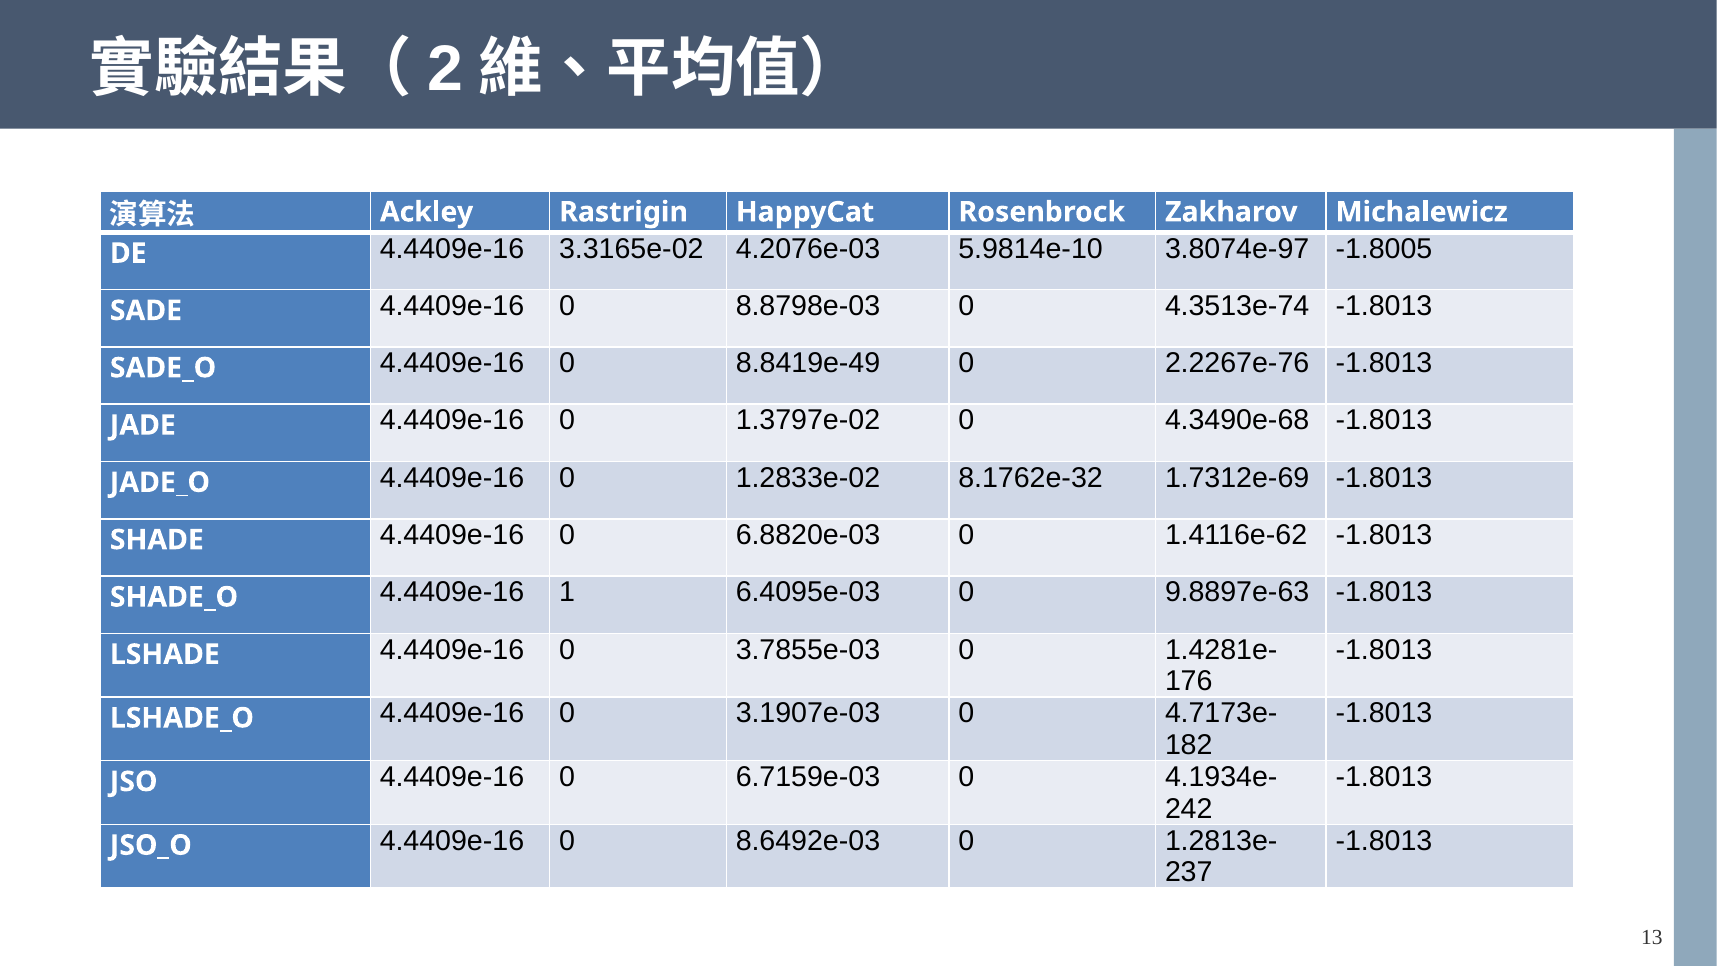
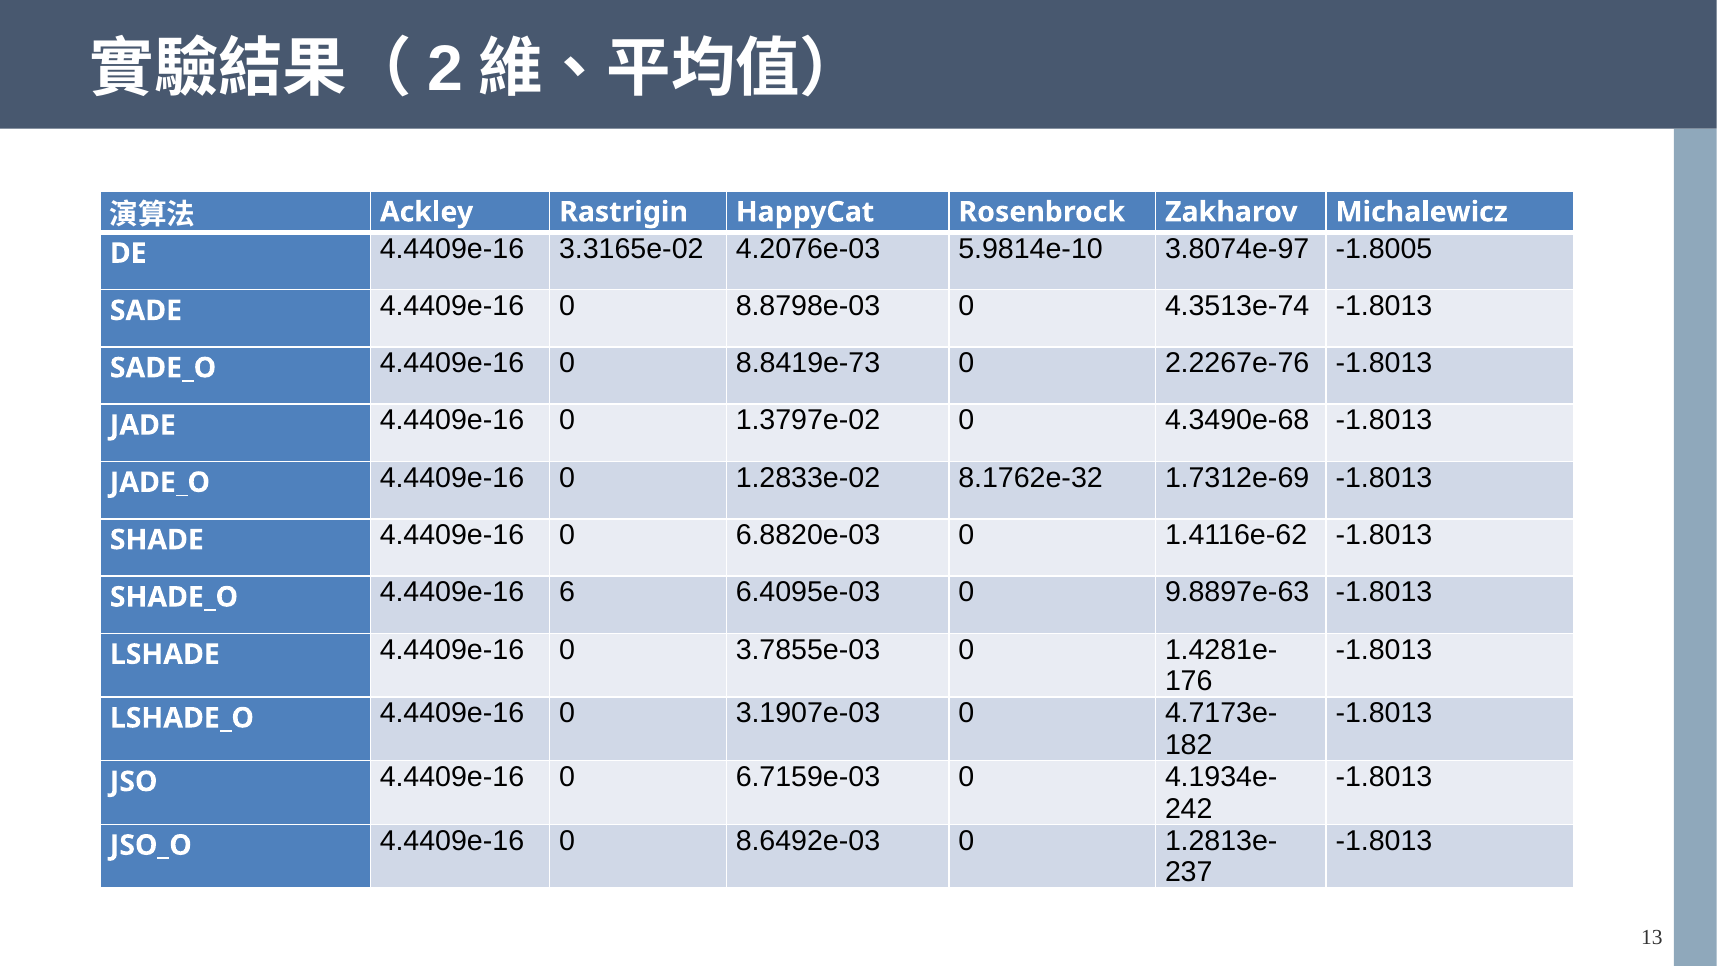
8.8419e-49: 8.8419e-49 -> 8.8419e-73 (808, 363)
1: 1 -> 6 (567, 592)
